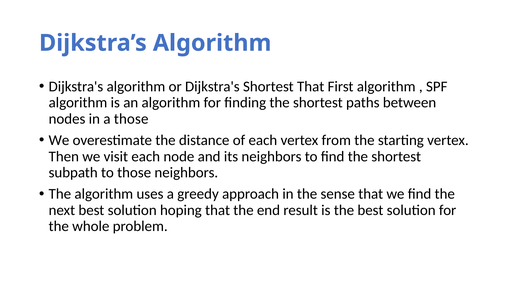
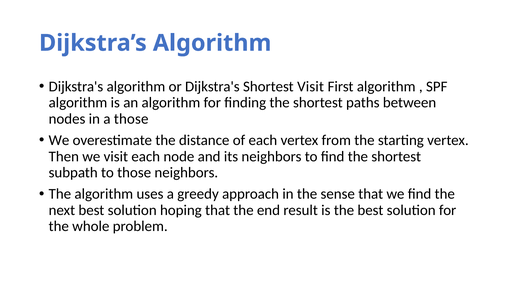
Shortest That: That -> Visit (311, 87)
